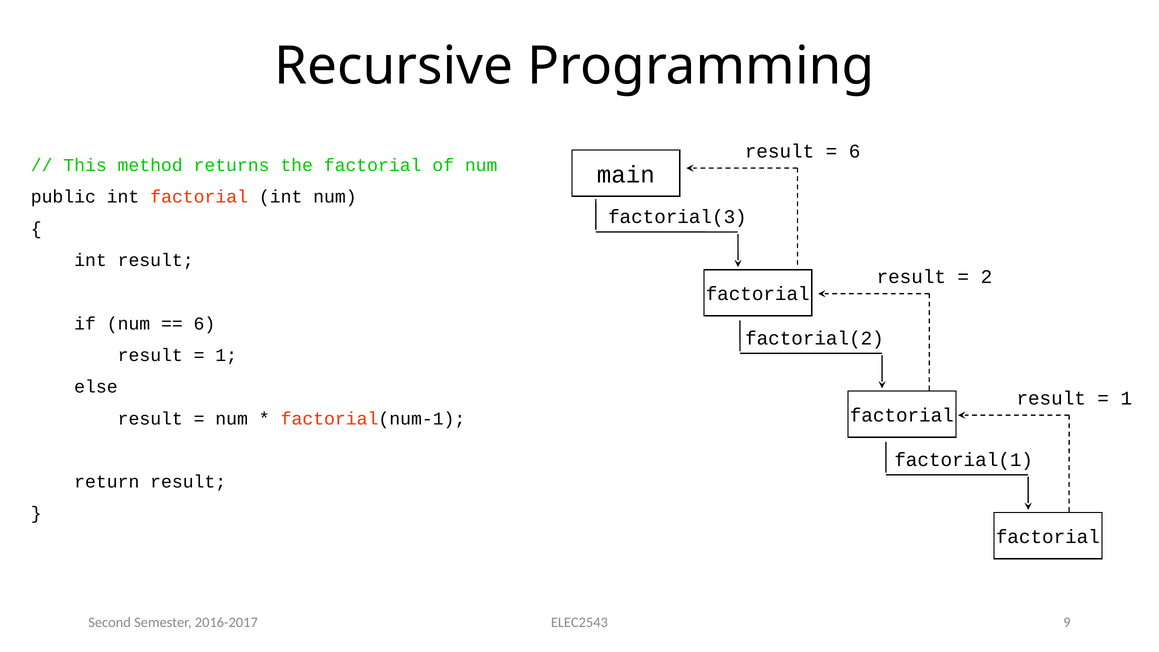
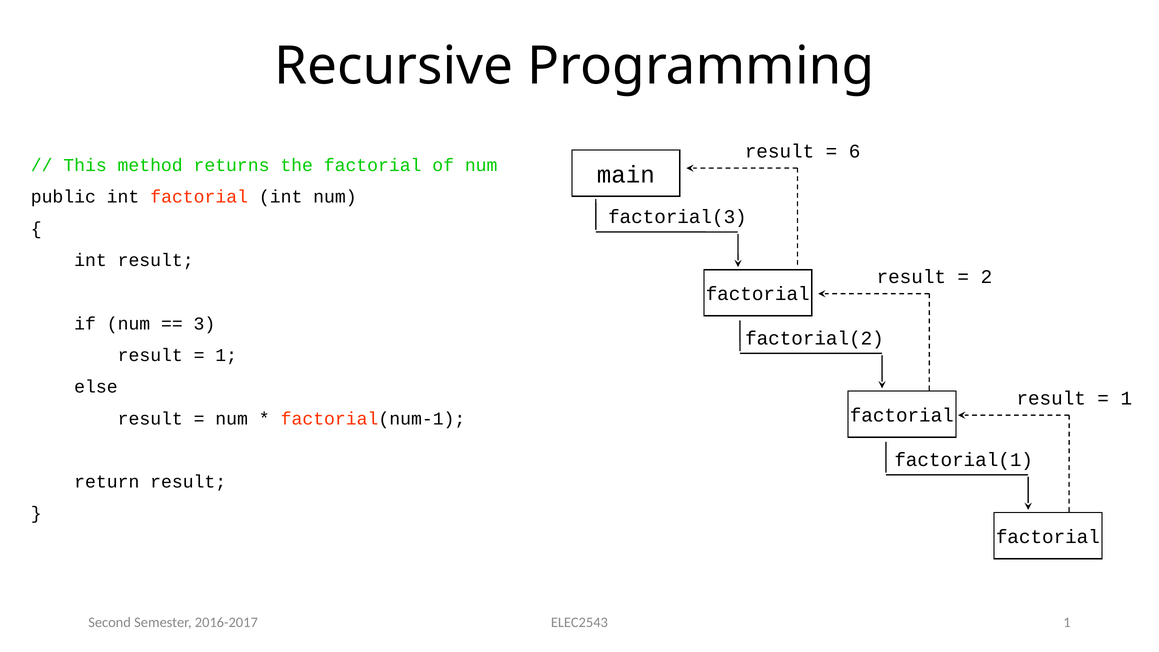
6: 6 -> 3 (204, 324)
ELEC2543 9: 9 -> 1 (1067, 622)
